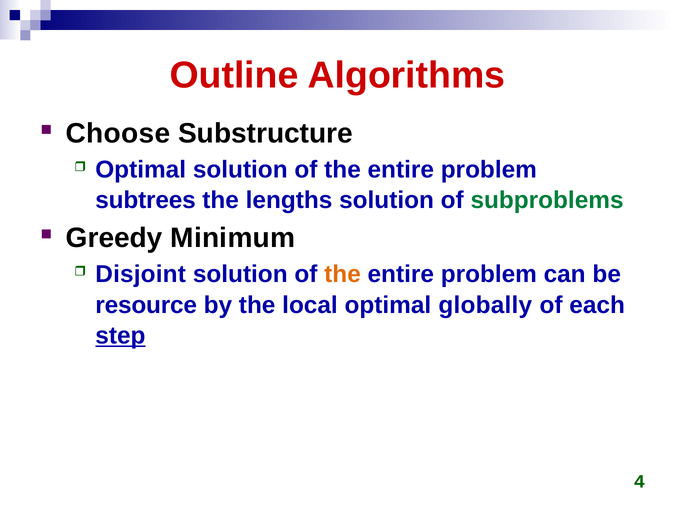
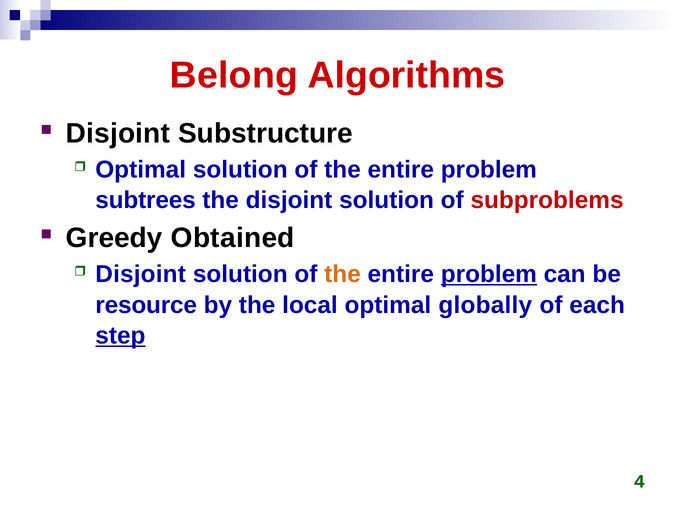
Outline: Outline -> Belong (234, 76)
Choose: Choose -> Disjoint (118, 133)
the lengths: lengths -> disjoint (289, 201)
subproblems colour: green -> red (547, 201)
Minimum: Minimum -> Obtained (233, 238)
problem underline: none -> present (489, 275)
